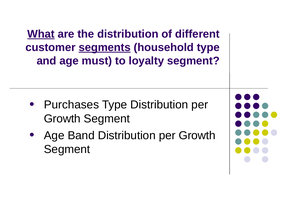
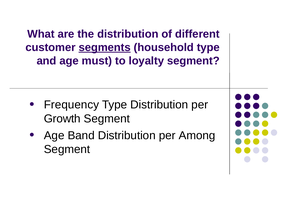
What underline: present -> none (41, 34)
Purchases: Purchases -> Frequency (71, 105)
Band Distribution per Growth: Growth -> Among (197, 136)
